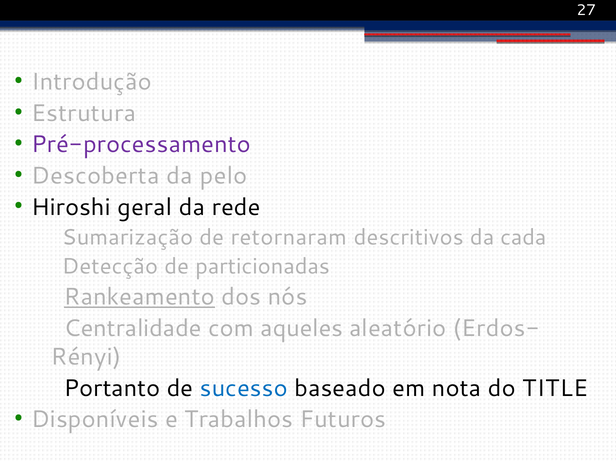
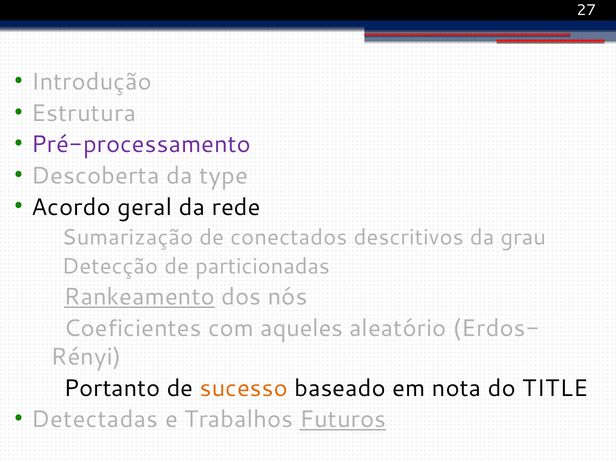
pelo: pelo -> type (224, 176)
Hiroshi: Hiroshi -> Acordo (71, 207)
retornaram: retornaram -> conectados (289, 237)
cada: cada -> grau (523, 237)
Centralidade: Centralidade -> Coeficientes (133, 328)
sucesso colour: blue -> orange (244, 388)
Disponíveis: Disponíveis -> Detectadas (95, 419)
Futuros underline: none -> present (343, 419)
